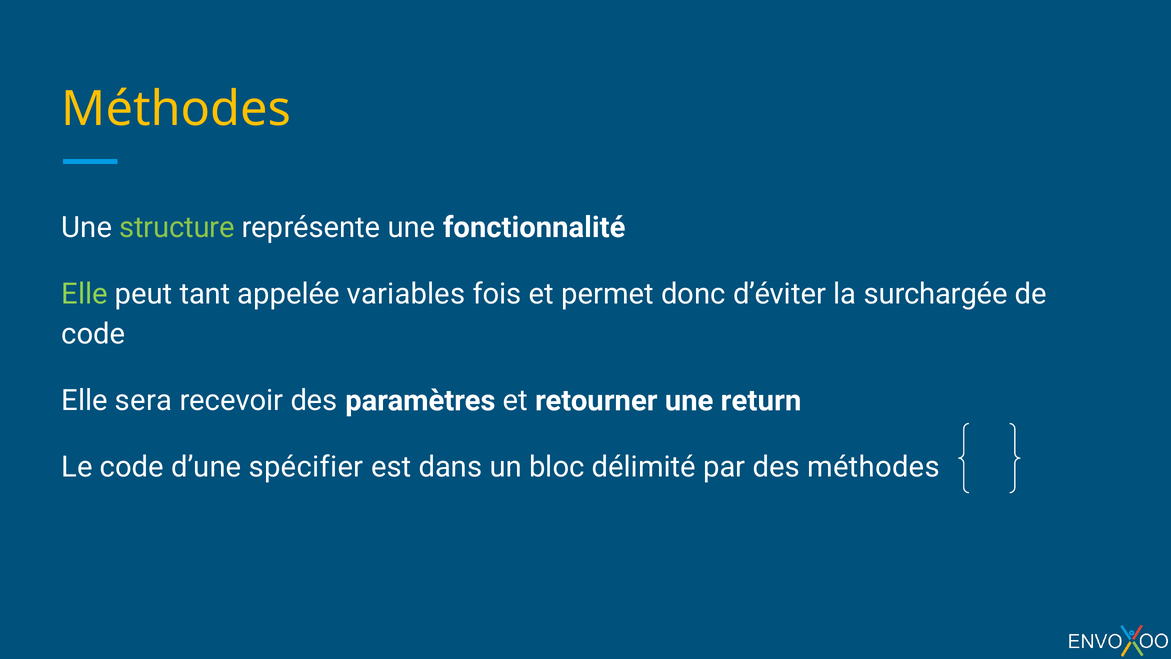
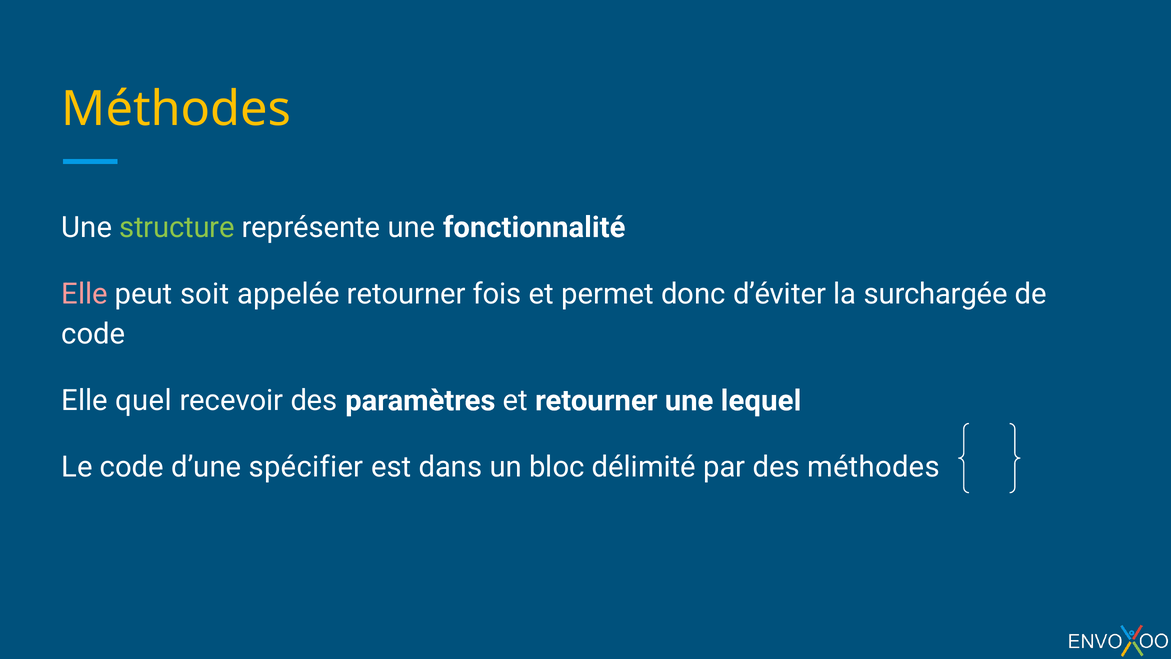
Elle colour: light green -> pink (85, 294)
tant: tant -> soit (205, 294)
appelée variables: variables -> retourner (406, 294)
sera: sera -> quel (144, 401)
return: return -> lequel (761, 401)
